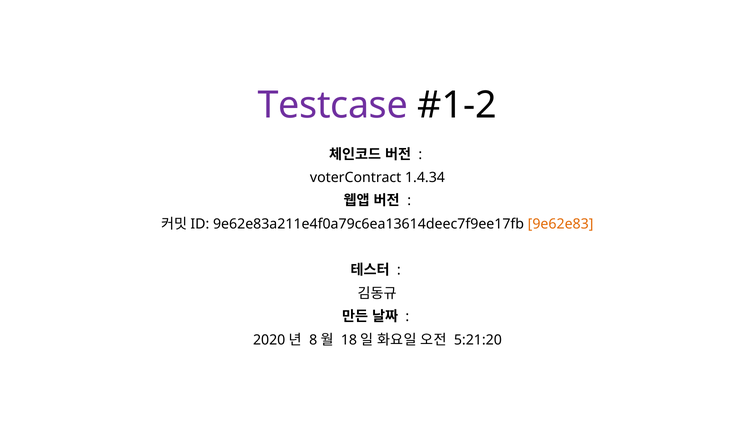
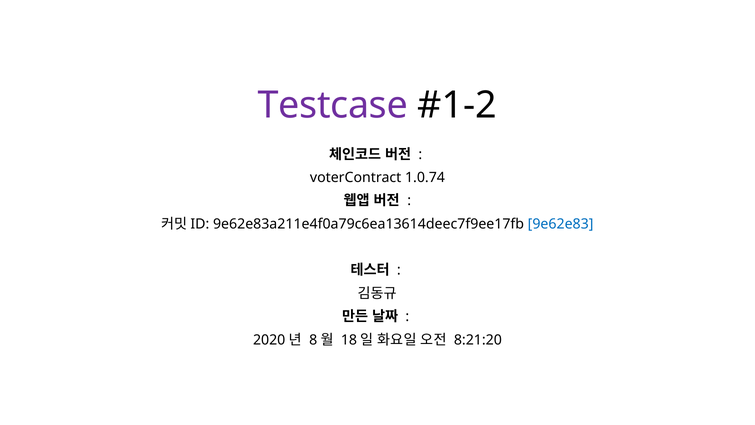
1.4.34: 1.4.34 -> 1.0.74 (425, 177)
9e62e83 colour: orange -> blue (561, 224)
5:21:20: 5:21:20 -> 8:21:20 (478, 340)
